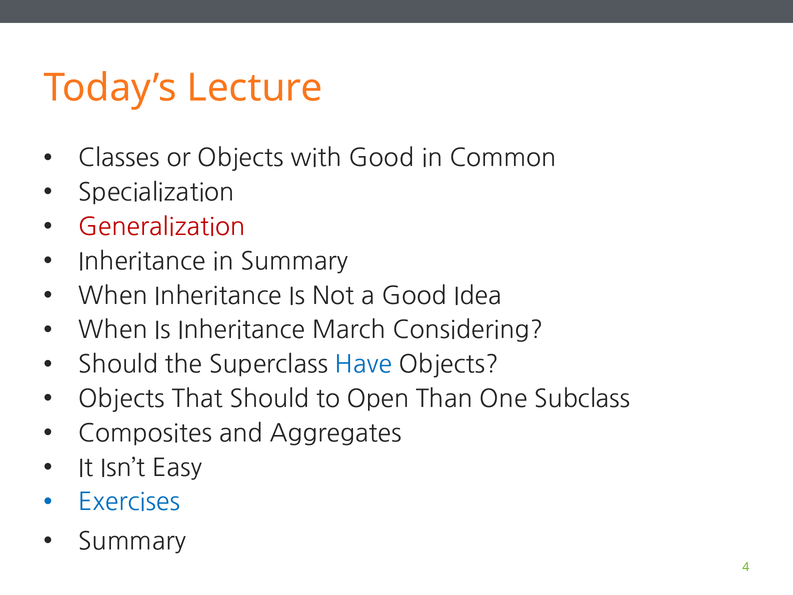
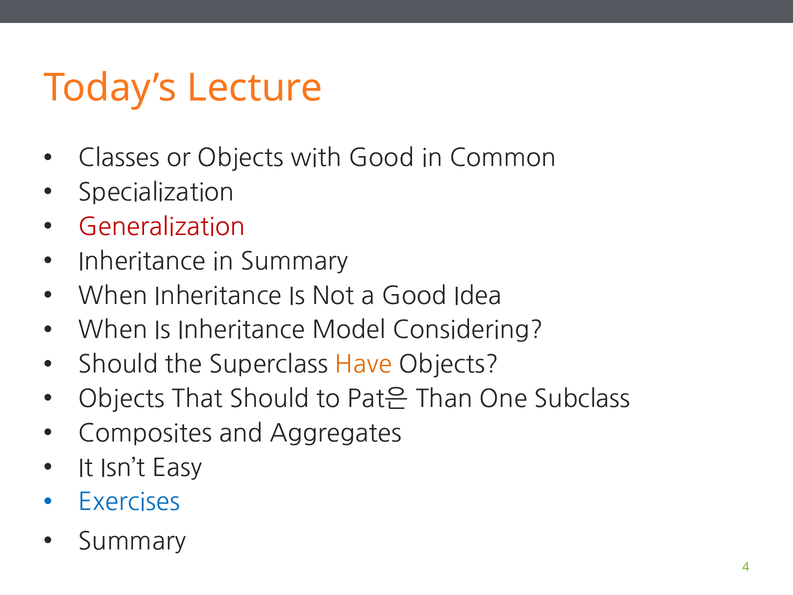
March: March -> Model (349, 330)
Have colour: blue -> orange (364, 365)
Open: Open -> Pat은 (378, 399)
